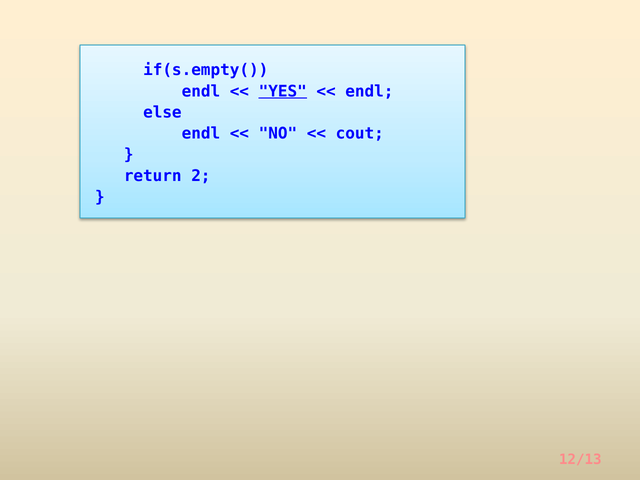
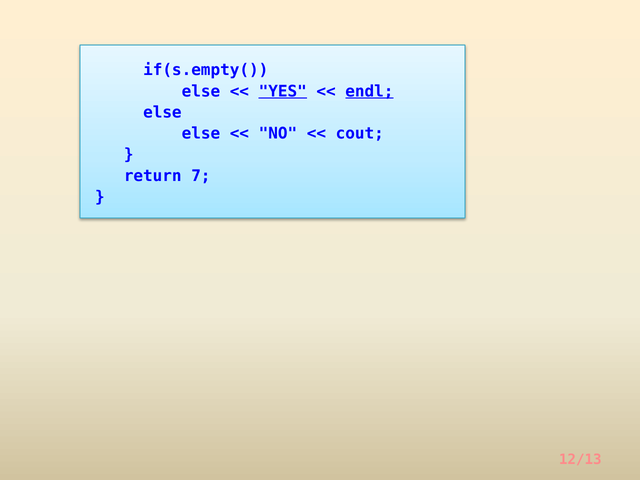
endl: endl -> else (201, 91)
endl underline: none -> present (369, 91)
endl: endl -> else (201, 134)
2: 2 -> 7 (201, 176)
